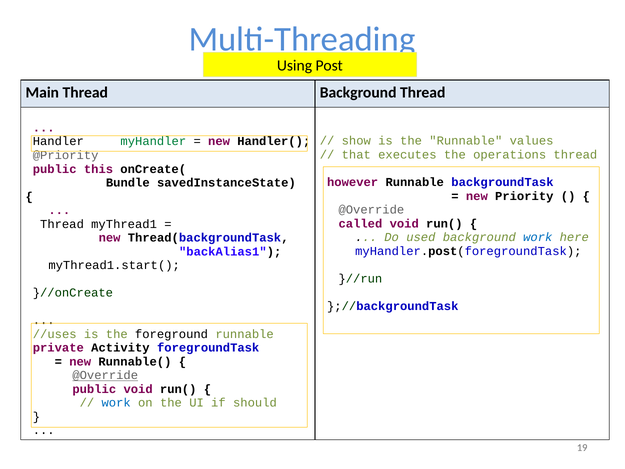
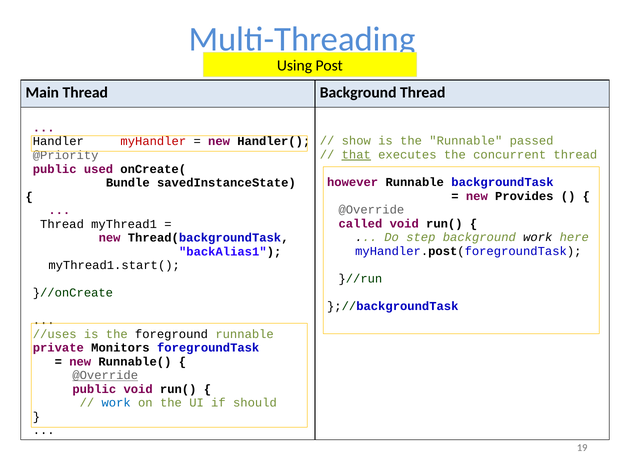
values: values -> passed (532, 141)
myHandler colour: green -> red (153, 141)
that underline: none -> present (356, 155)
operations: operations -> concurrent (510, 155)
this: this -> used (99, 169)
Priority: Priority -> Provides (524, 196)
used: used -> step (421, 237)
work colour: blue -> black (538, 237)
Activity: Activity -> Monitors (120, 348)
